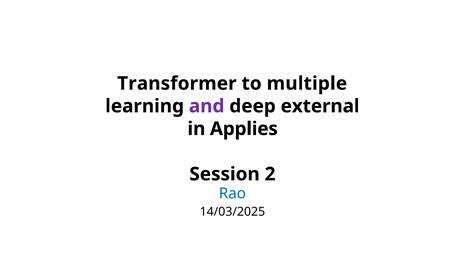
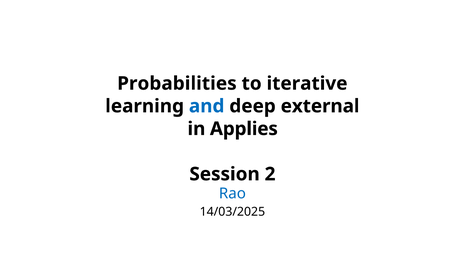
Transformer: Transformer -> Probabilities (177, 84)
multiple: multiple -> iterative (307, 84)
and colour: purple -> blue (207, 106)
